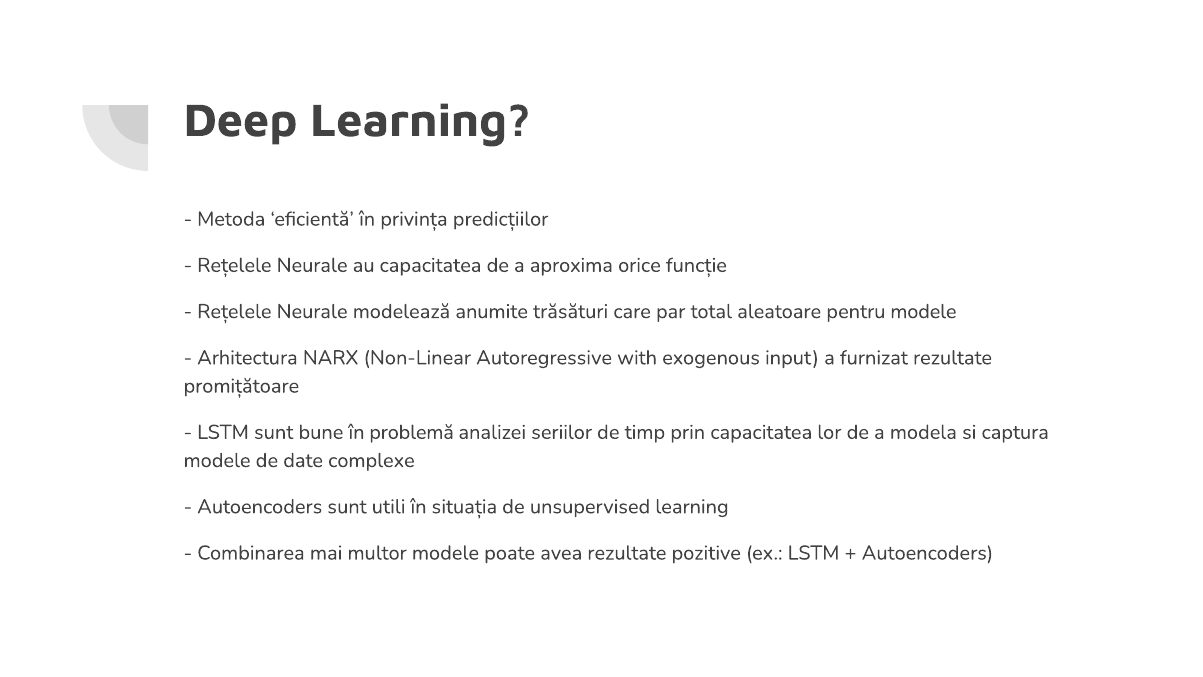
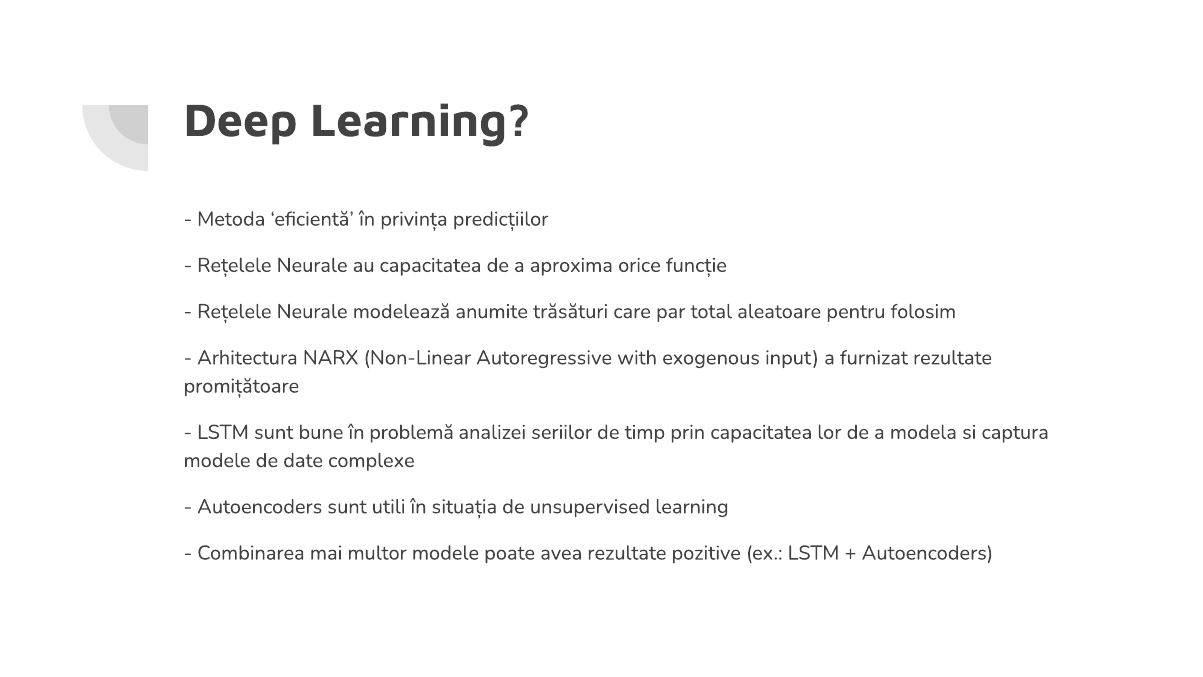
pentru modele: modele -> folosim (923, 311)
